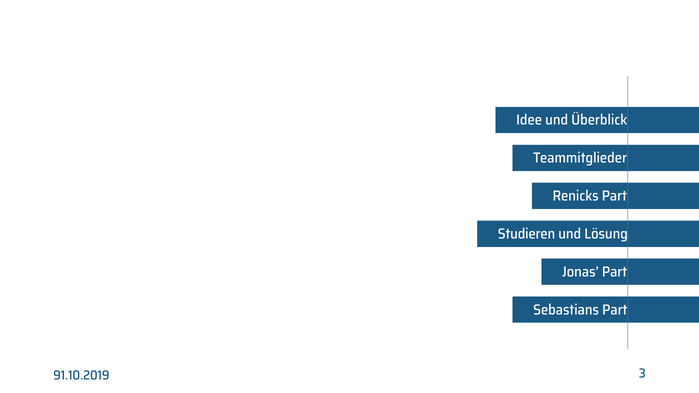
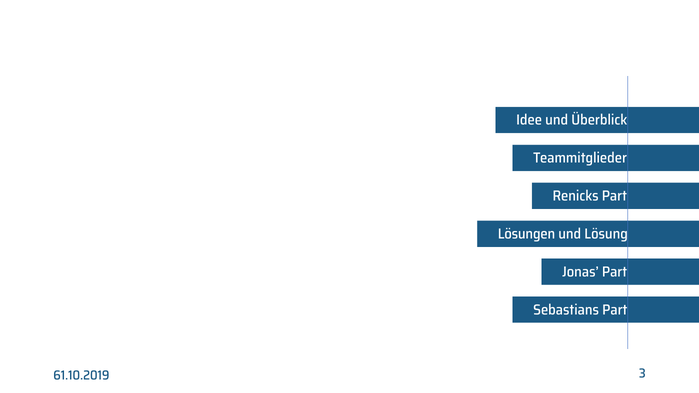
Studieren: Studieren -> Lösungen (527, 234)
91.10.2019: 91.10.2019 -> 61.10.2019 (81, 376)
